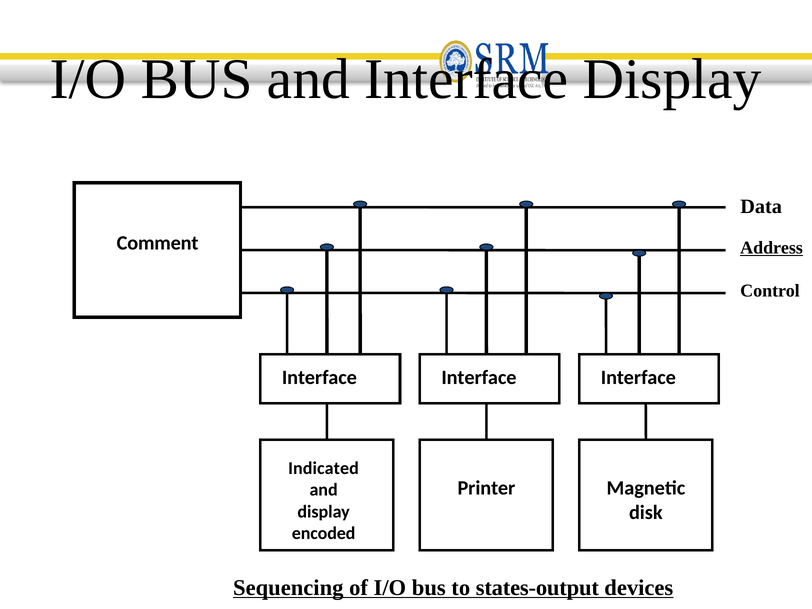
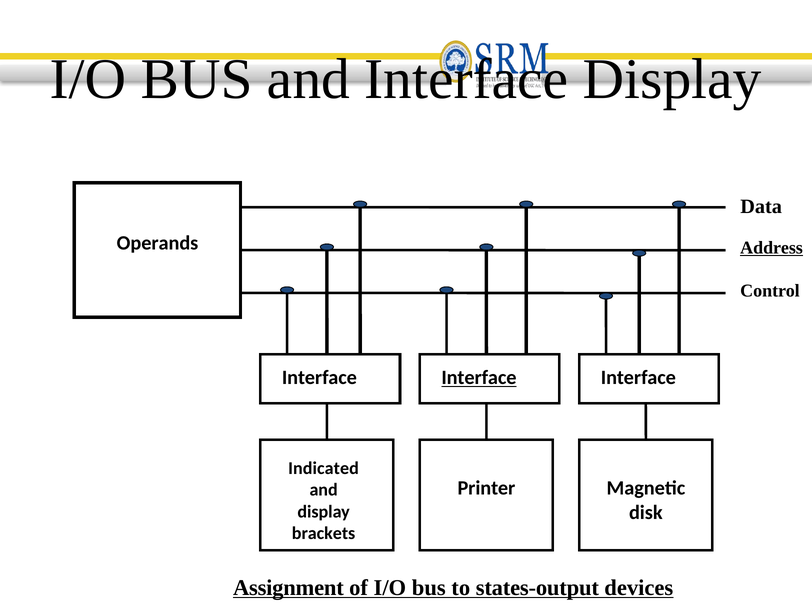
Comment: Comment -> Operands (158, 243)
Interface underline: none -> present (479, 378)
encoded: encoded -> brackets (324, 533)
Sequencing: Sequencing -> Assignment (288, 588)
